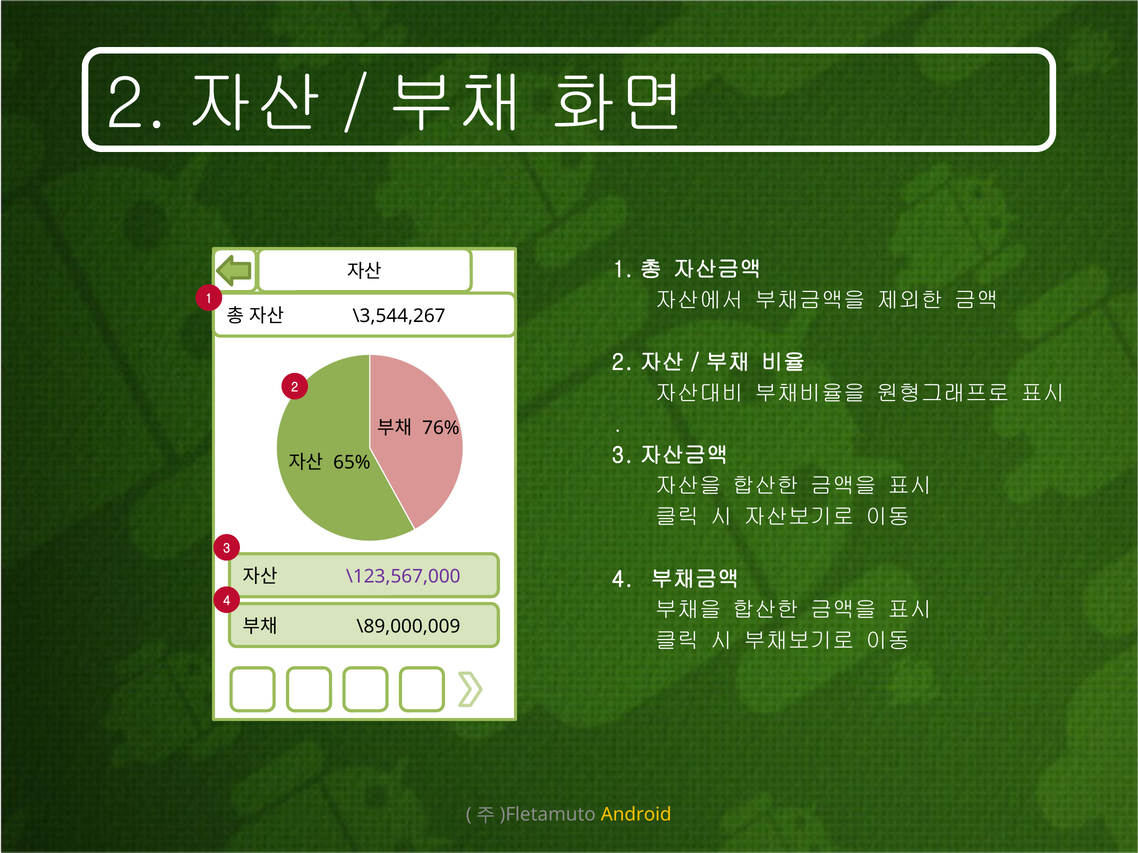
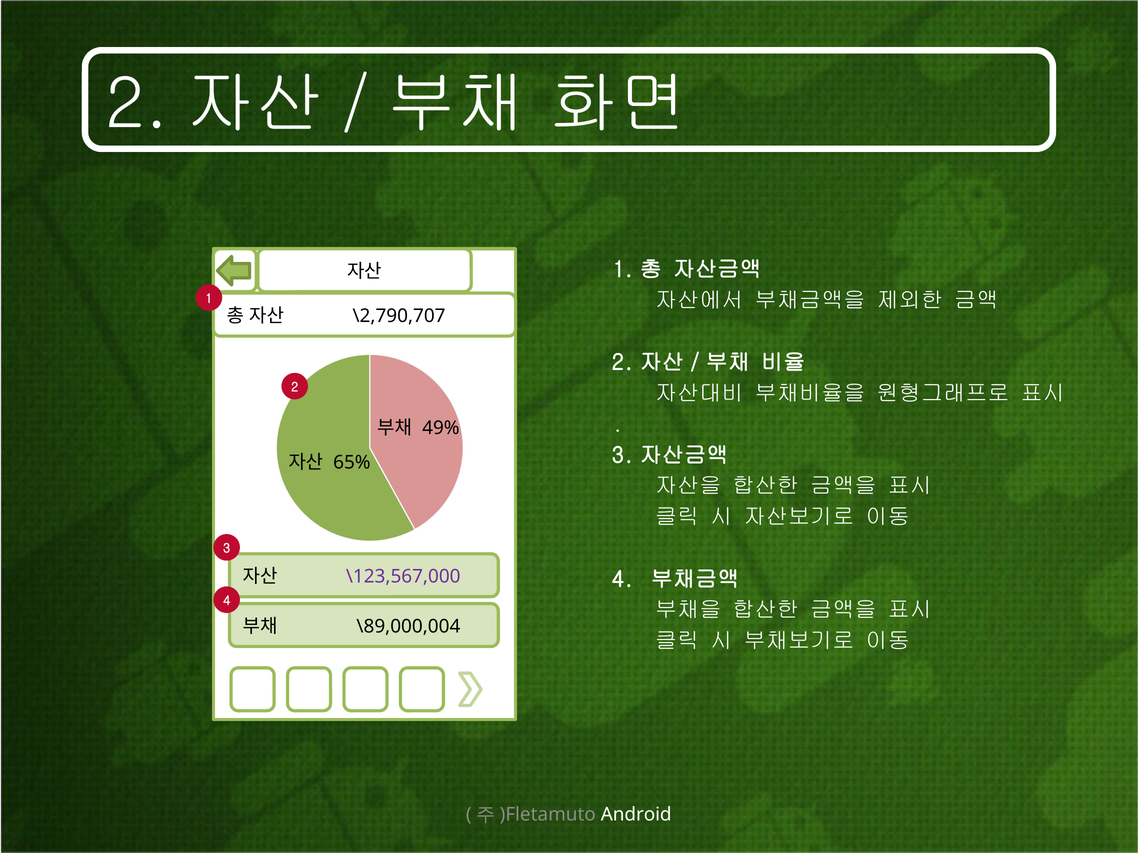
\3,544,267: \3,544,267 -> \2,790,707 (399, 316)
76%: 76% -> 49% (441, 428)
\89,000,009: \89,000,009 -> \89,000,004 (408, 627)
Android colour: yellow -> white (636, 815)
